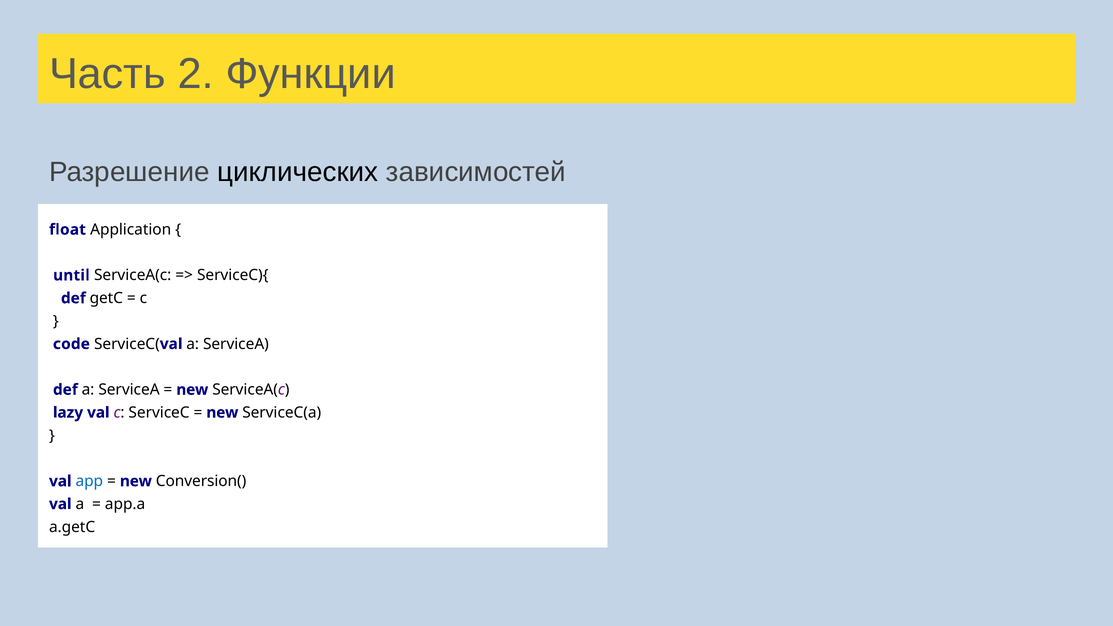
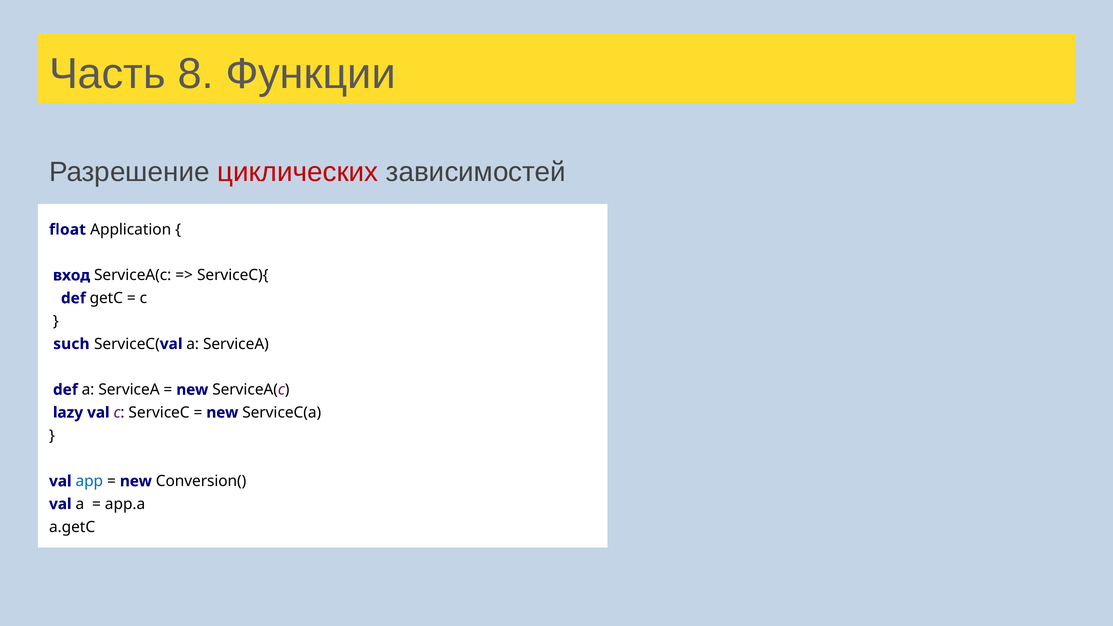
2: 2 -> 8 (196, 74)
циклических colour: black -> red (298, 172)
until: until -> вход (72, 275)
сode: сode -> such (71, 344)
